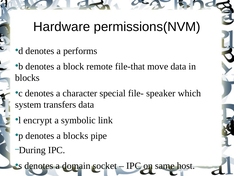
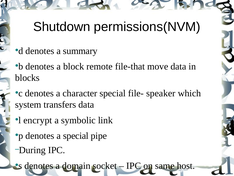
Hardware: Hardware -> Shutdown (62, 27)
performs: performs -> summary (80, 51)
a blocks: blocks -> special (76, 135)
